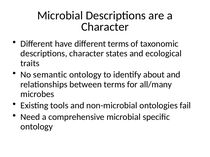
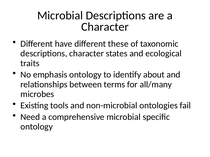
different terms: terms -> these (118, 44)
semantic: semantic -> emphasis (50, 75)
